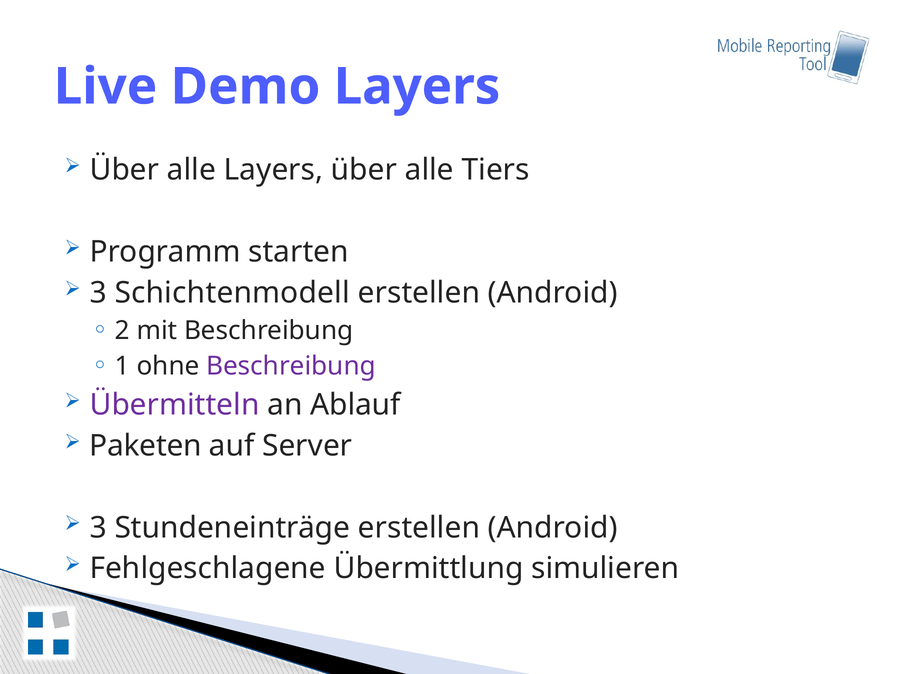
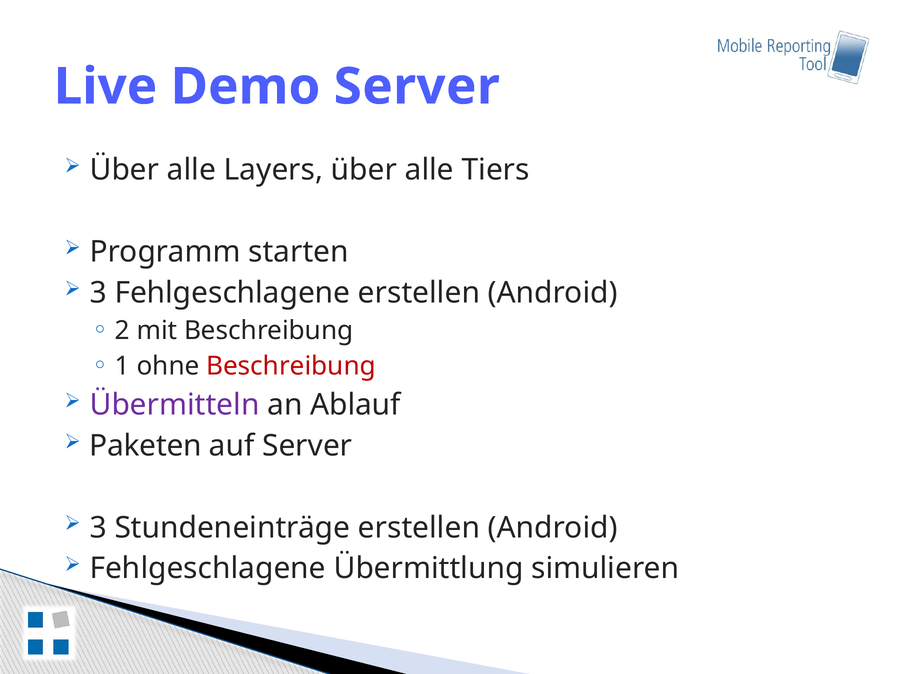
Demo Layers: Layers -> Server (417, 87)
3 Schichtenmodell: Schichtenmodell -> Fehlgeschlagene (232, 293)
Beschreibung colour: purple -> red (291, 366)
